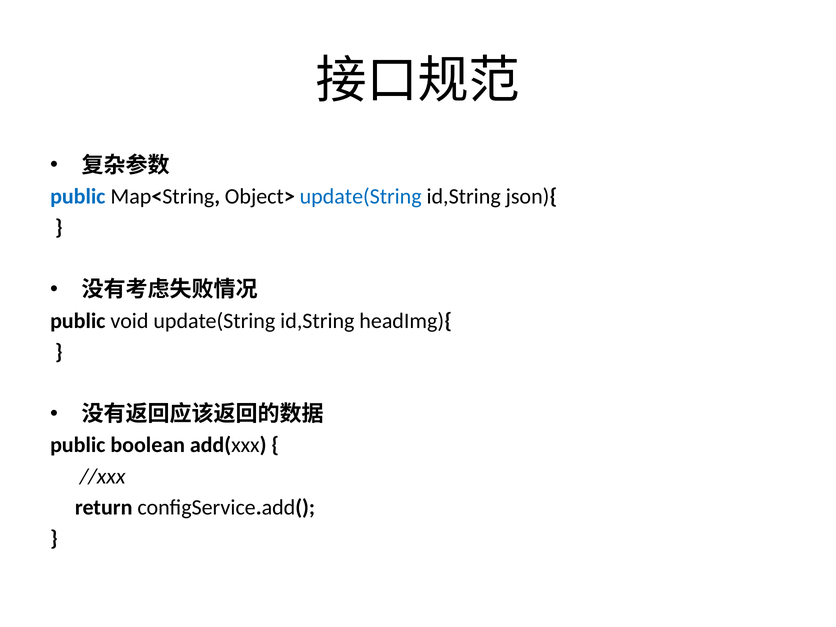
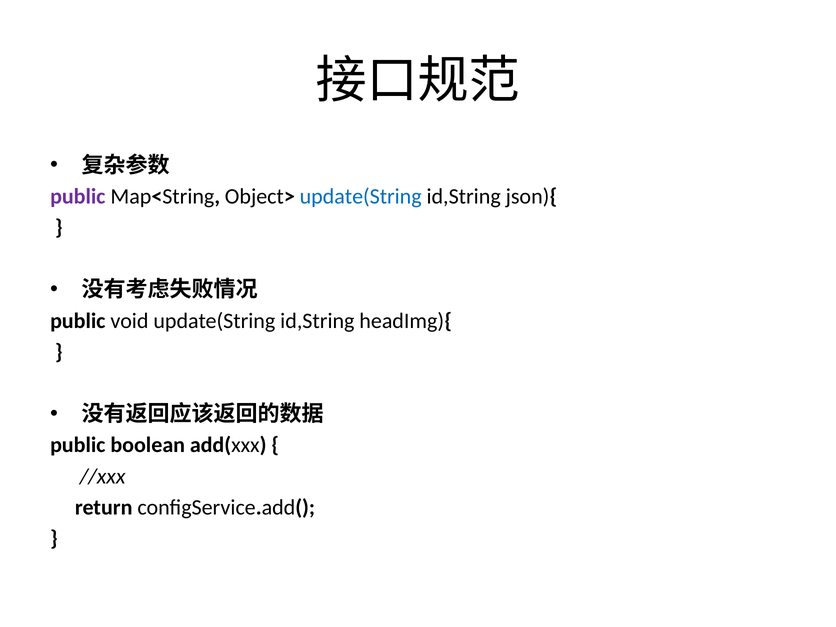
public colour: blue -> purple (78, 196)
